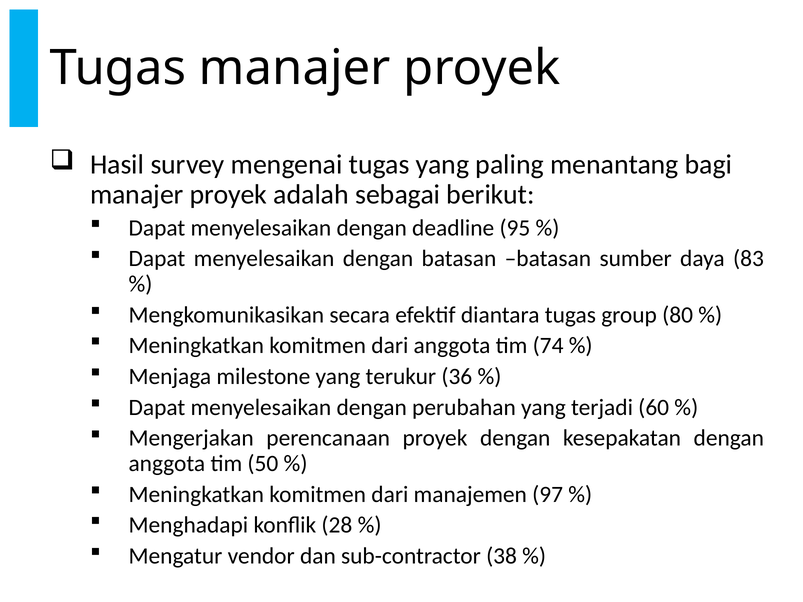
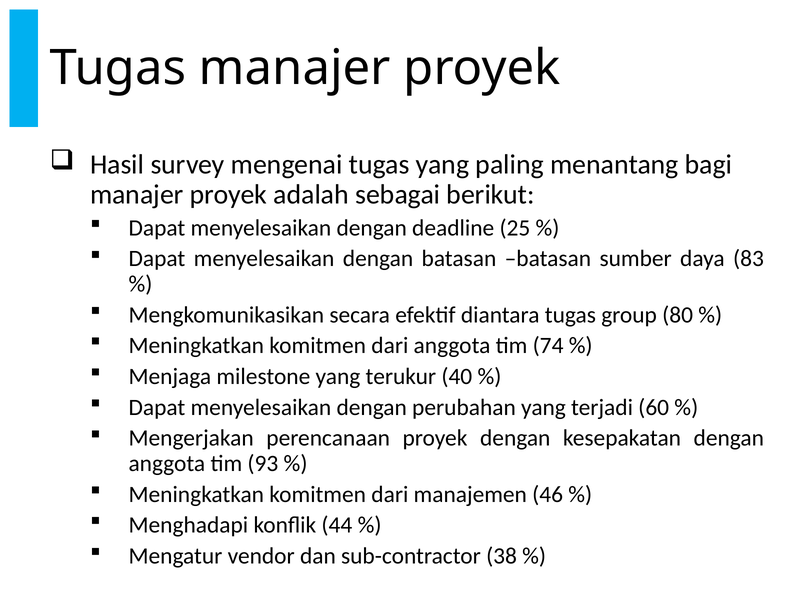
95: 95 -> 25 (515, 228)
36: 36 -> 40 (457, 377)
50: 50 -> 93 (263, 464)
97: 97 -> 46 (548, 495)
28: 28 -> 44 (337, 525)
